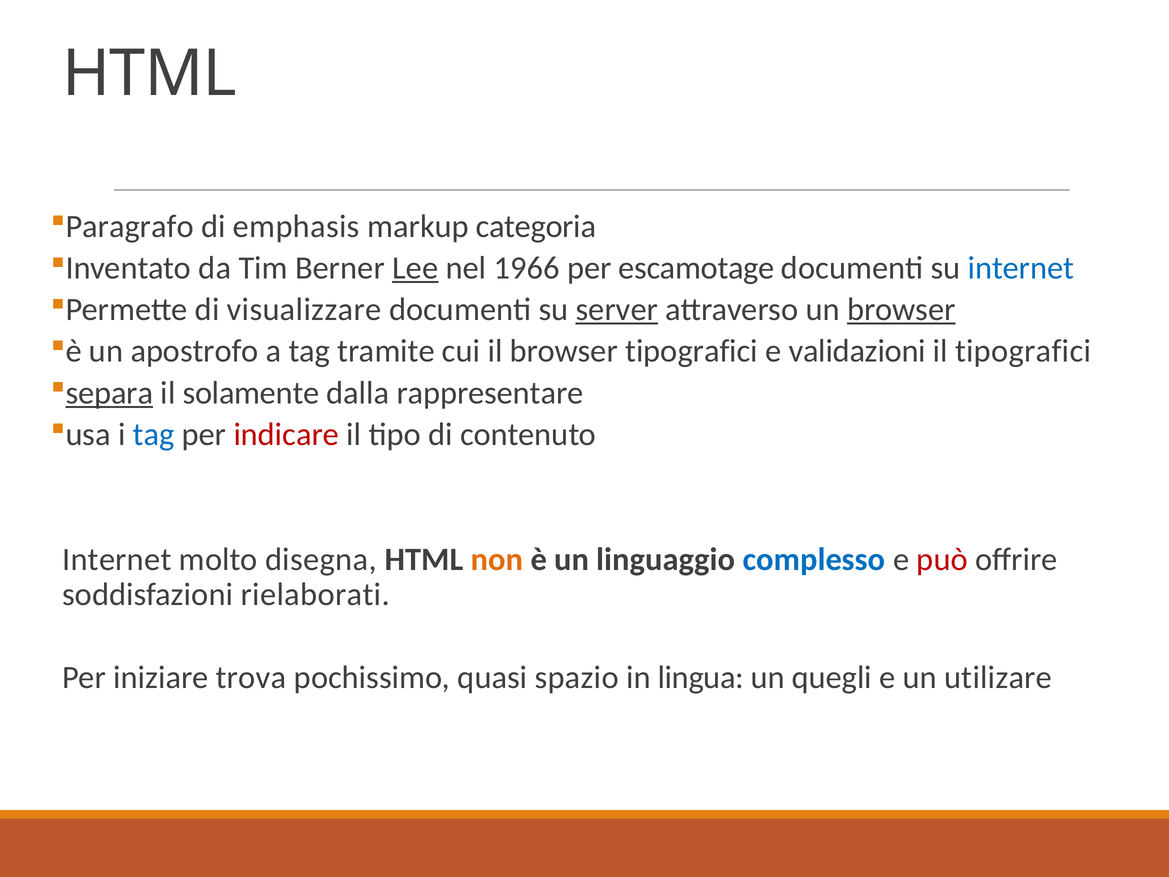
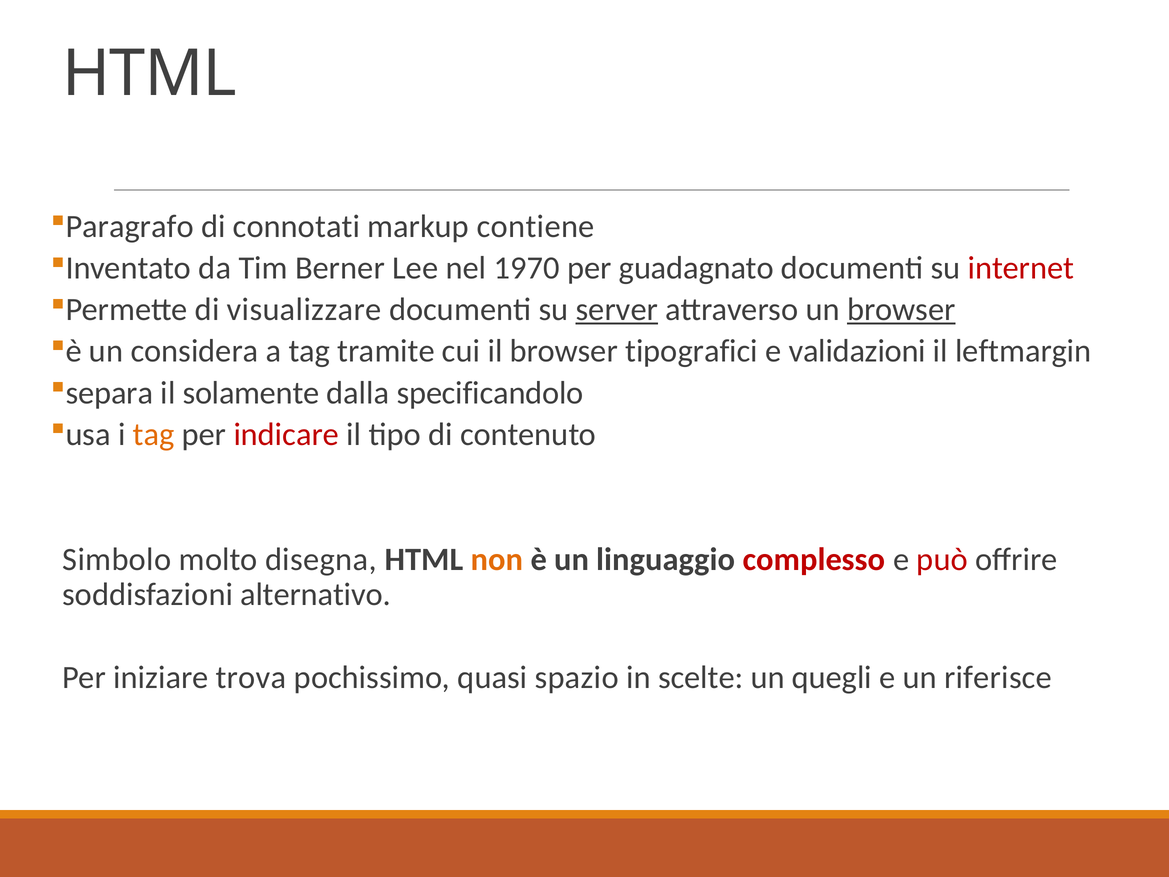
emphasis: emphasis -> connotati (296, 226)
categoria: categoria -> contiene (536, 226)
Lee underline: present -> none (415, 268)
1966: 1966 -> 1970 (527, 268)
escamotage: escamotage -> guadagnato (696, 268)
internet colour: blue -> red (1021, 268)
apostrofo: apostrofo -> considera (195, 351)
il tipografici: tipografici -> leftmargin (1023, 351)
separa underline: present -> none (109, 393)
rappresentare: rappresentare -> specificandolo (490, 393)
tag colour: blue -> orange (154, 434)
Internet: Internet -> Simbolo (117, 559)
complesso colour: blue -> red (814, 559)
rielaborati: rielaborati -> alternativo (316, 594)
lingua: lingua -> scelte (701, 677)
utilizare: utilizare -> riferisce (998, 677)
